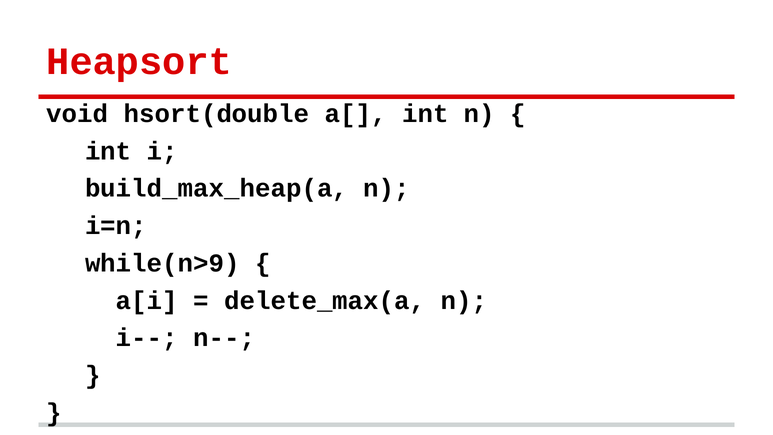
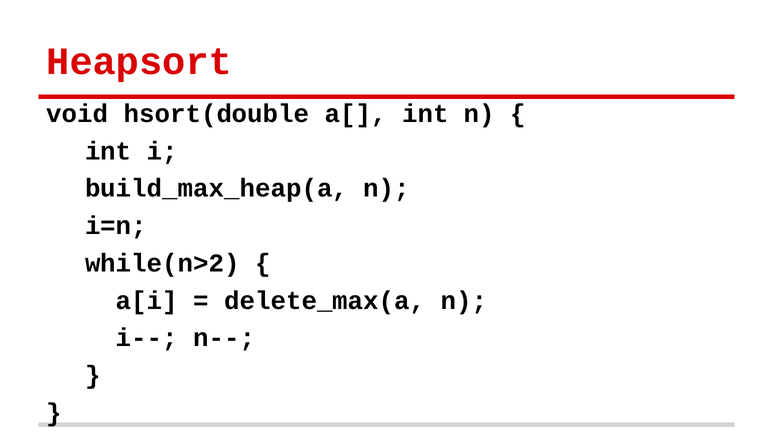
while(n>9: while(n>9 -> while(n>2 (162, 263)
